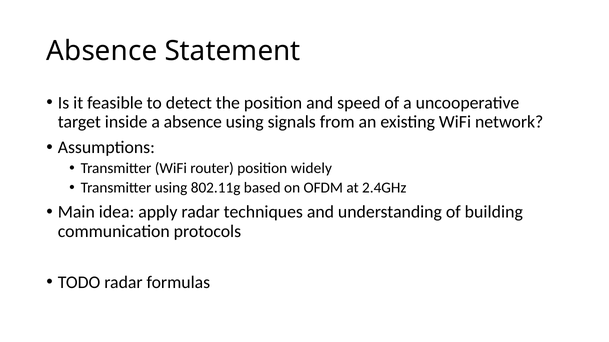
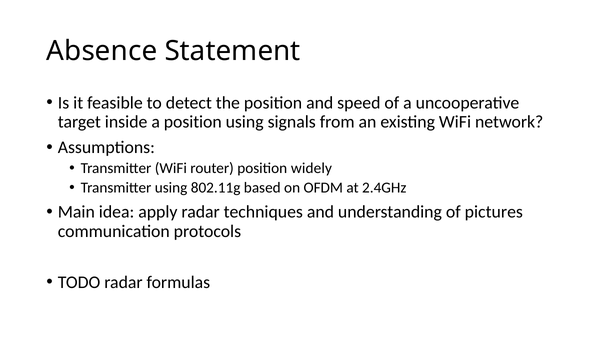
a absence: absence -> position (193, 122)
building: building -> pictures (494, 212)
